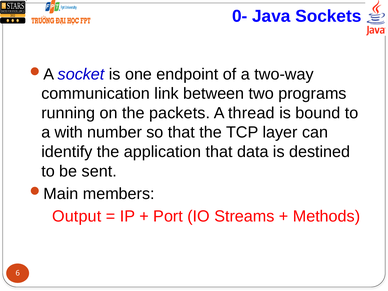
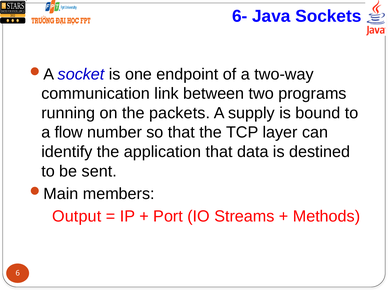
0-: 0- -> 6- (240, 16)
thread: thread -> supply (251, 113)
with: with -> flow (69, 132)
